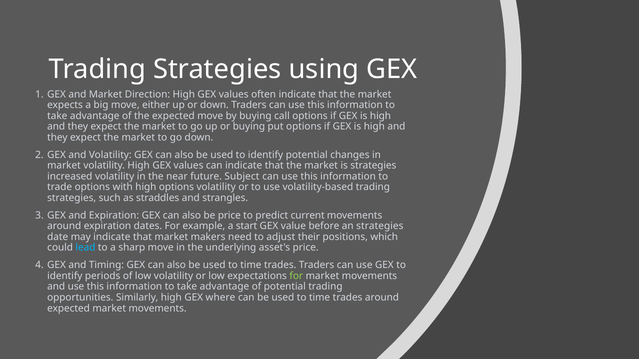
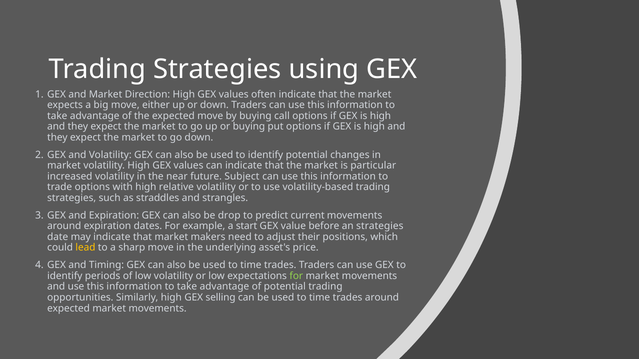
is strategies: strategies -> particular (373, 166)
high options: options -> relative (176, 187)
be price: price -> drop (229, 216)
lead colour: light blue -> yellow (85, 248)
where: where -> selling (221, 298)
